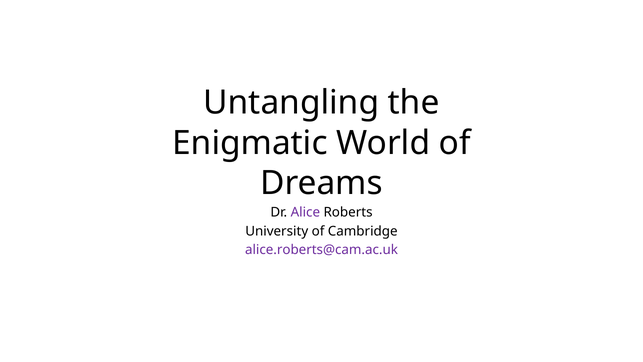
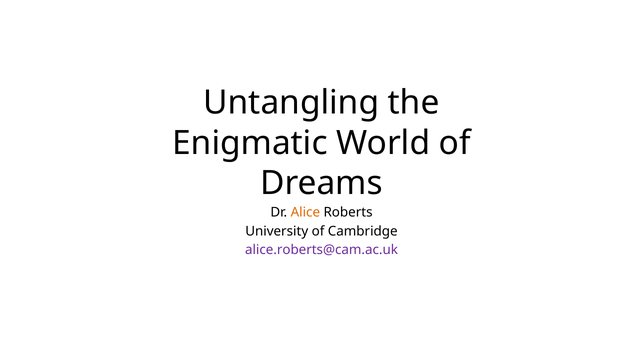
Alice colour: purple -> orange (305, 212)
